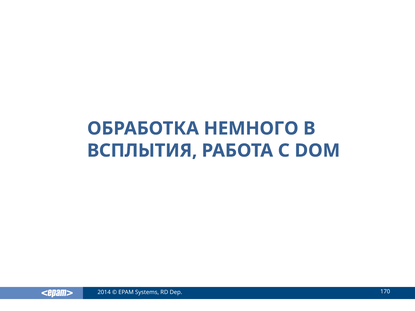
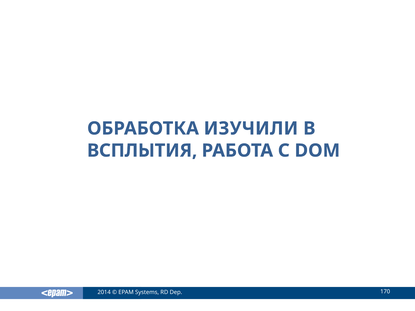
НЕМНОГО: НЕМНОГО -> ИЗУЧИЛИ (251, 129)
